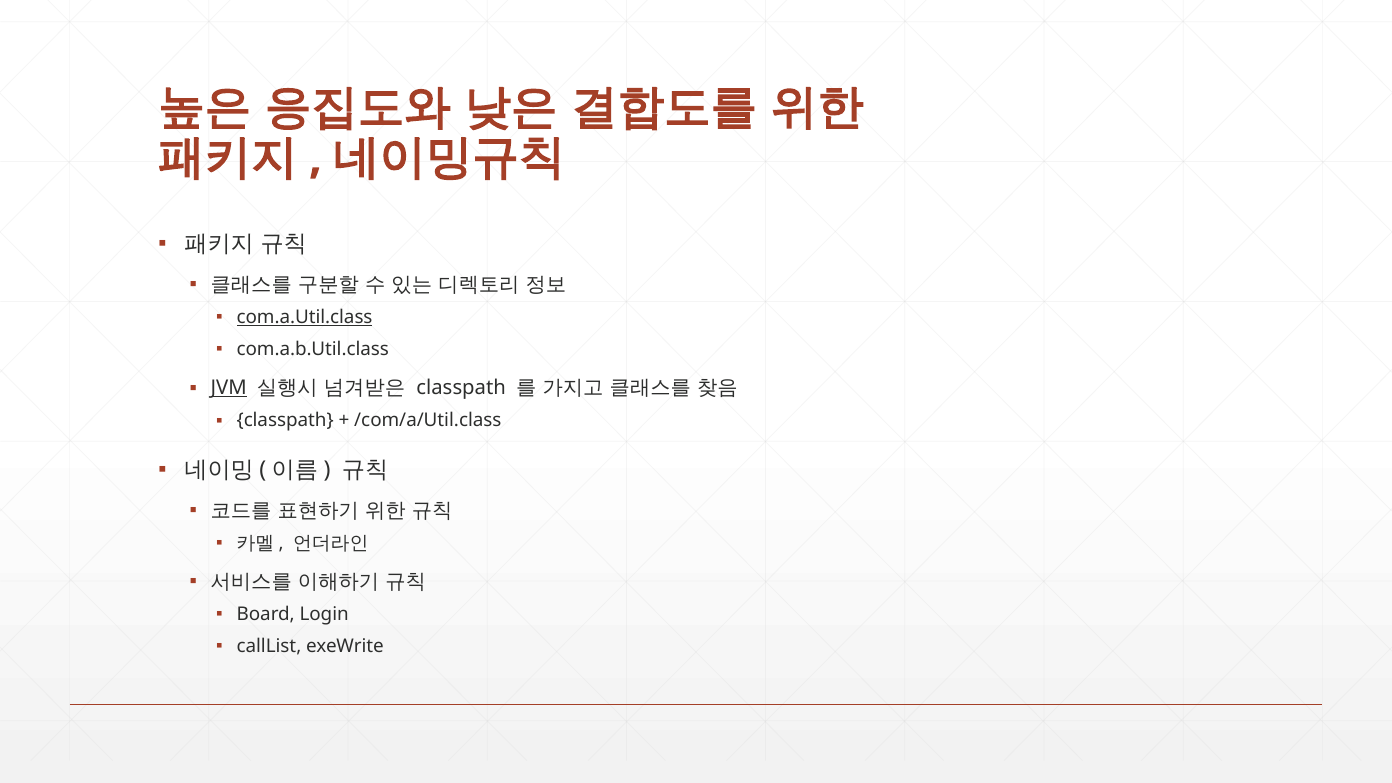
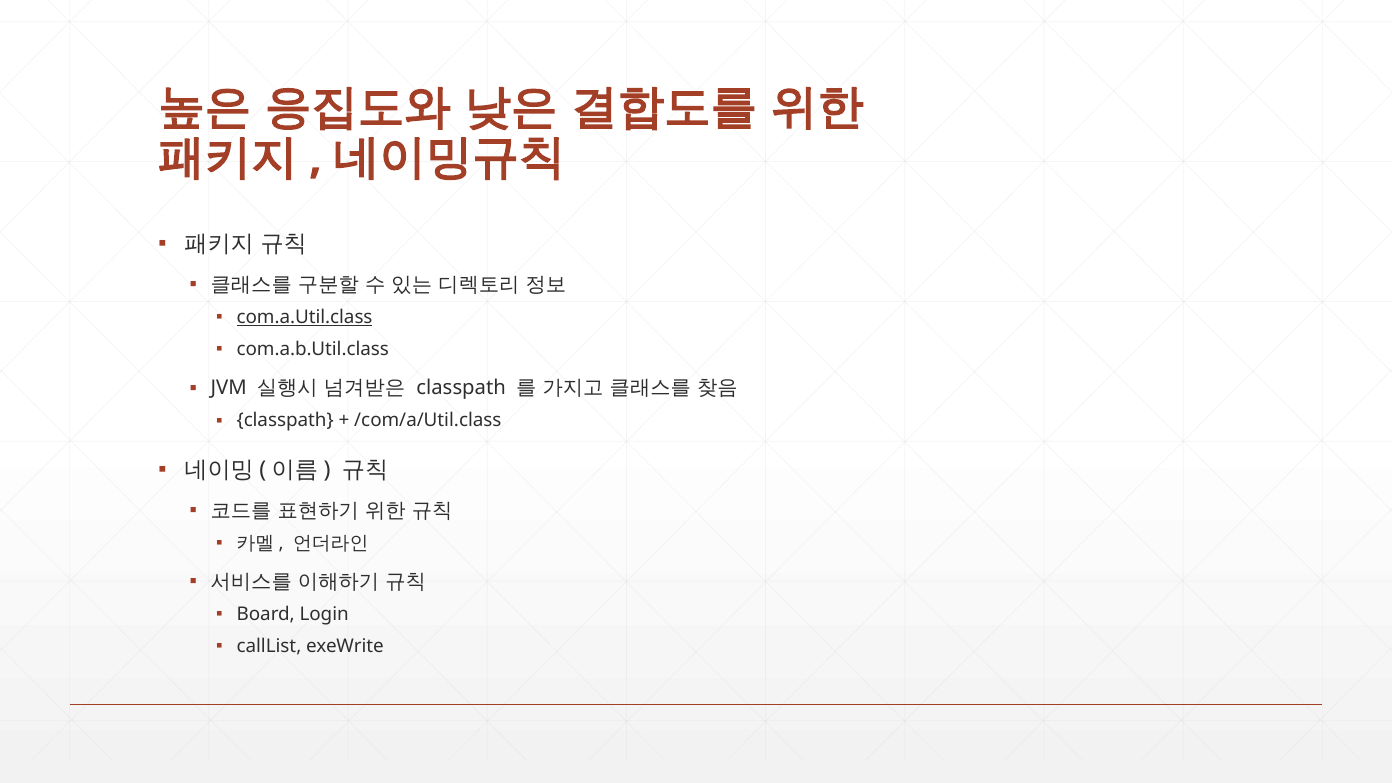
JVM underline: present -> none (229, 388)
